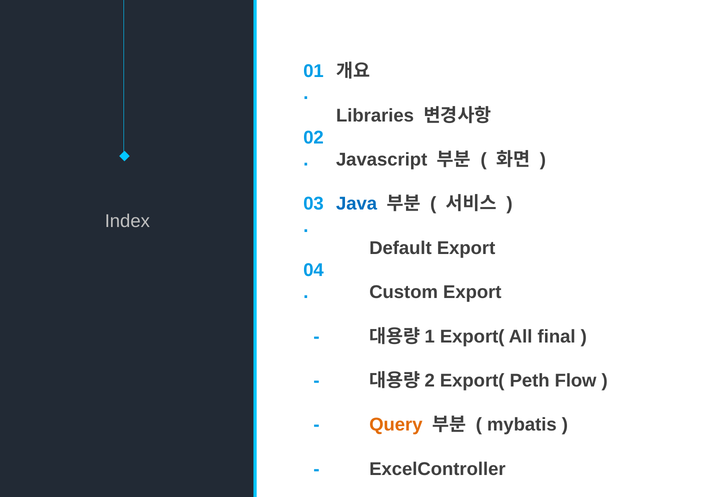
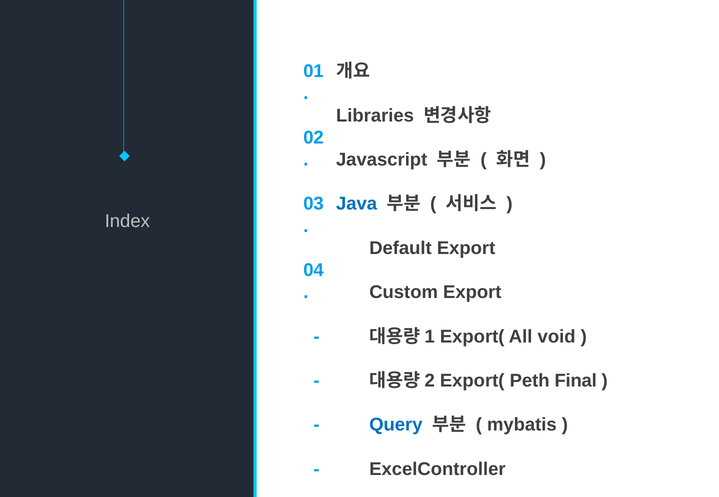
final: final -> void (557, 337)
Flow: Flow -> Final (576, 381)
Query colour: orange -> blue (396, 426)
